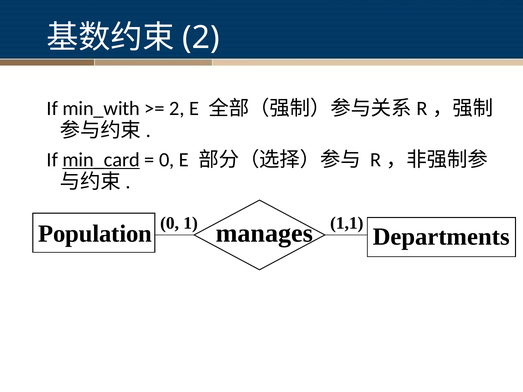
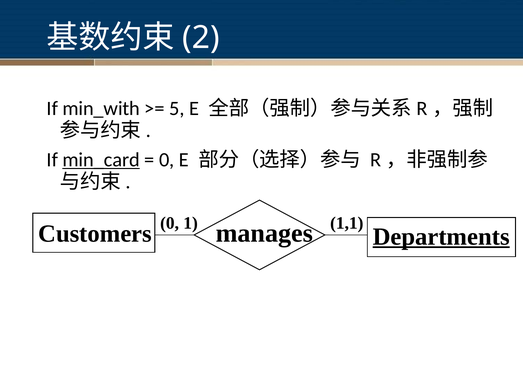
2: 2 -> 5 (177, 109)
Population: Population -> Customers (95, 234)
Departments underline: none -> present (441, 237)
